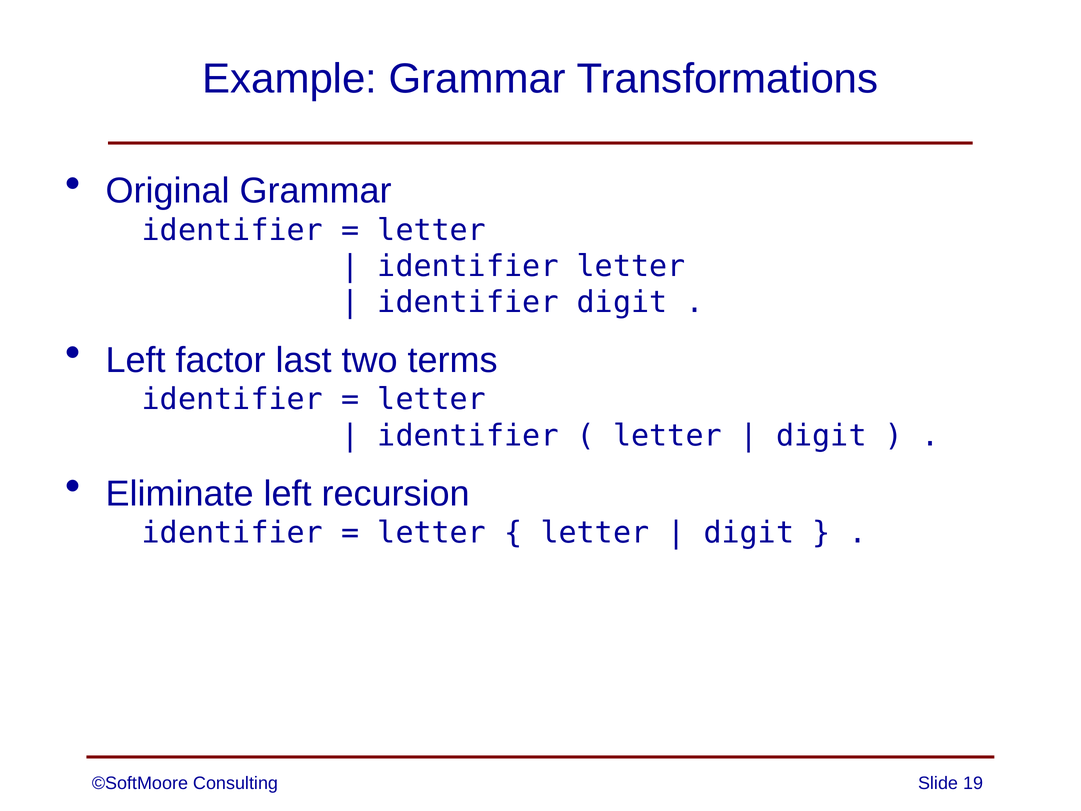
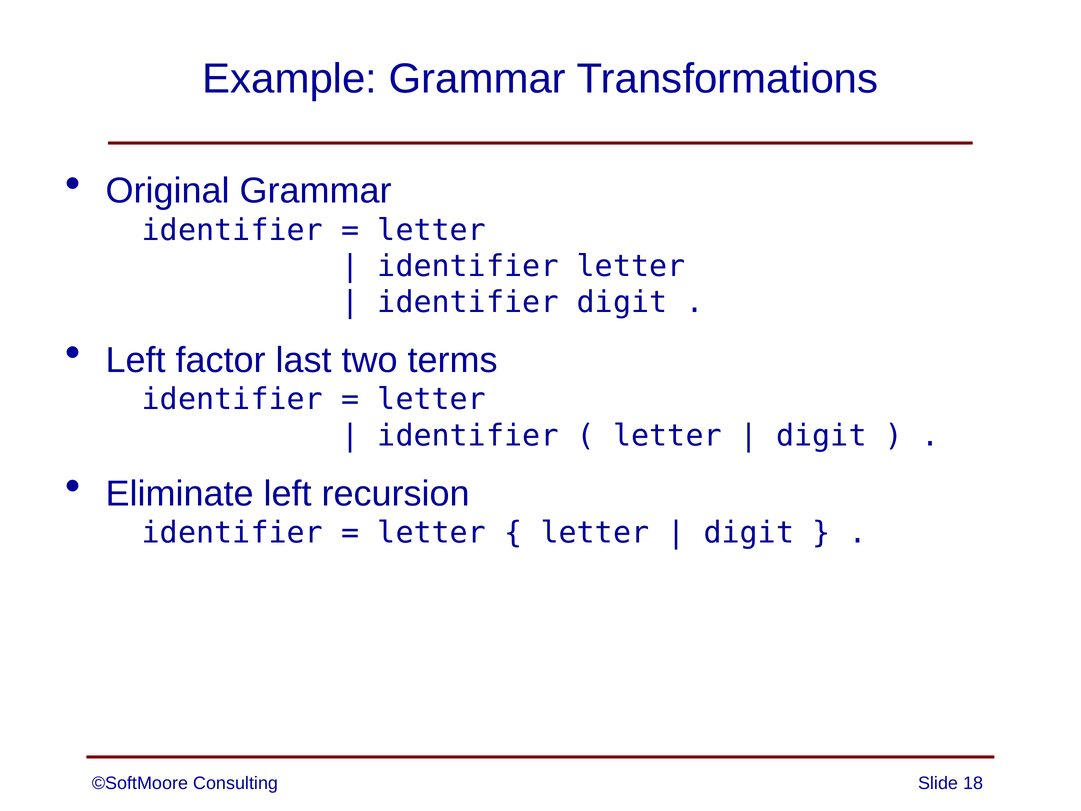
19: 19 -> 18 (973, 783)
